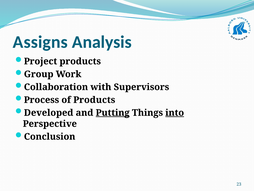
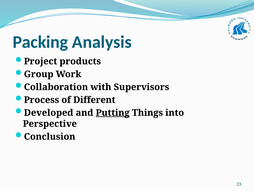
Assigns: Assigns -> Packing (40, 42)
of Products: Products -> Different (94, 100)
into underline: present -> none (175, 112)
